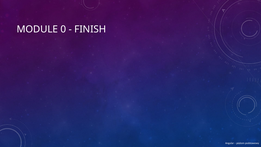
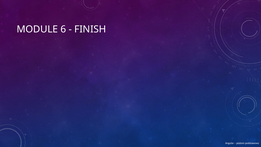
0: 0 -> 6 (63, 29)
